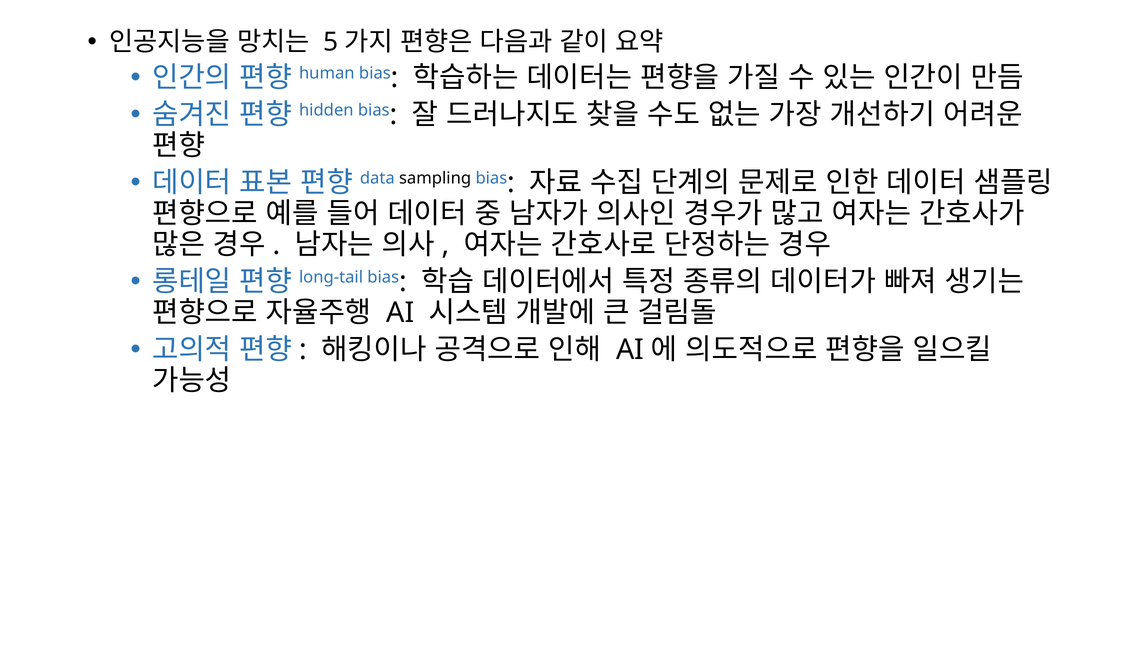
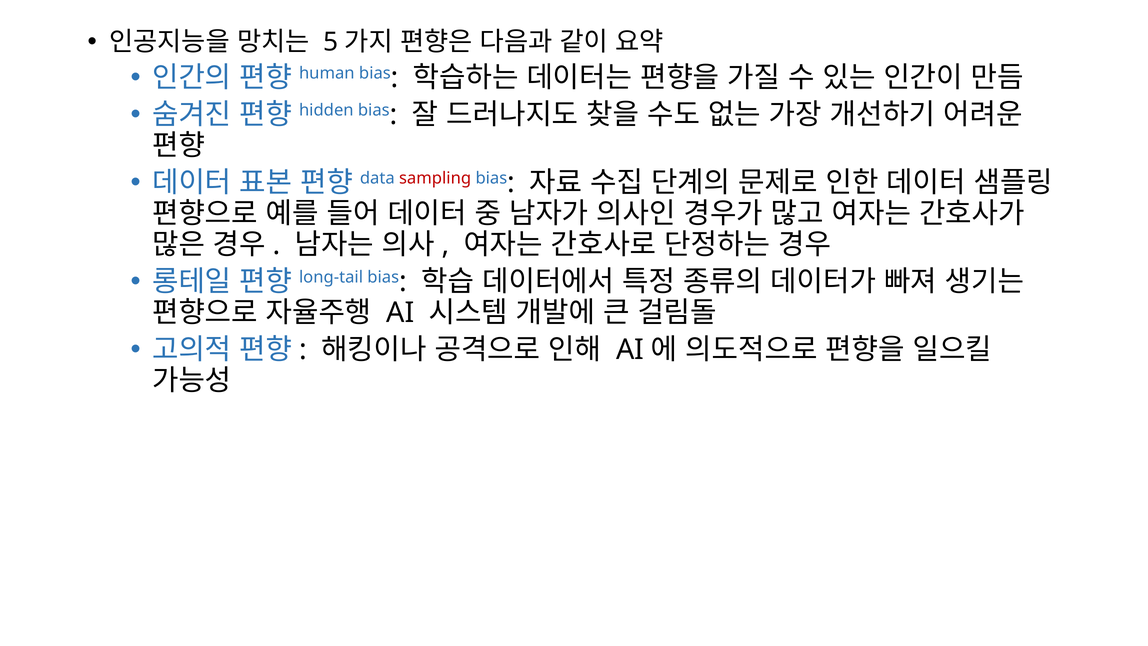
sampling colour: black -> red (435, 178)
